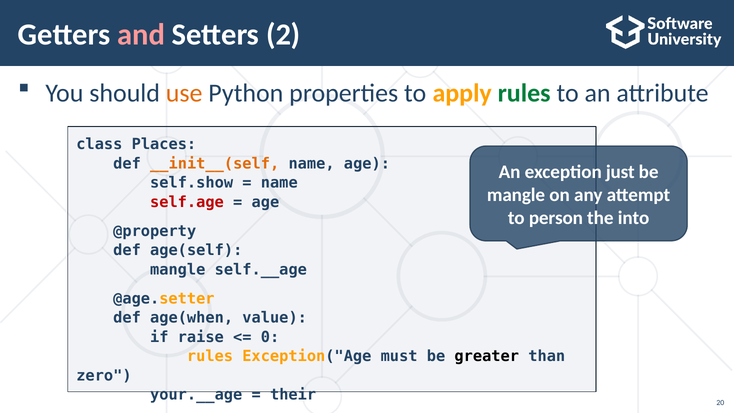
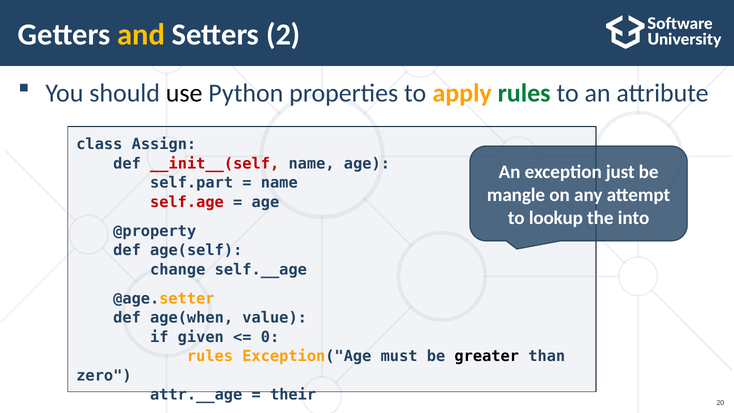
and colour: pink -> yellow (141, 35)
use colour: orange -> black (184, 93)
Places: Places -> Assign (164, 144)
__init__(self colour: orange -> red (215, 164)
self.show: self.show -> self.part (192, 183)
person: person -> lookup (556, 218)
mangle: mangle -> change (178, 269)
raise: raise -> given (201, 337)
your.__age: your.__age -> attr.__age (196, 395)
